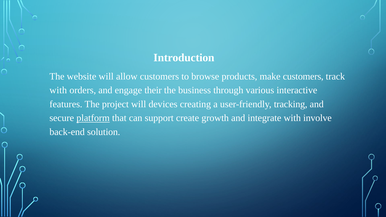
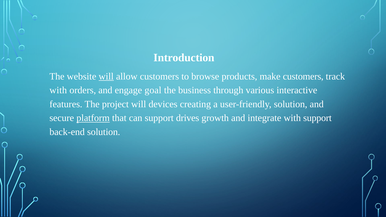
will underline: none -> present (106, 76)
their: their -> goal (153, 90)
user-friendly tracking: tracking -> solution (291, 104)
create: create -> drives (188, 118)
with involve: involve -> support (317, 118)
